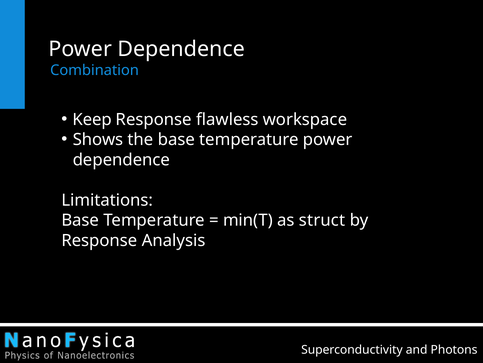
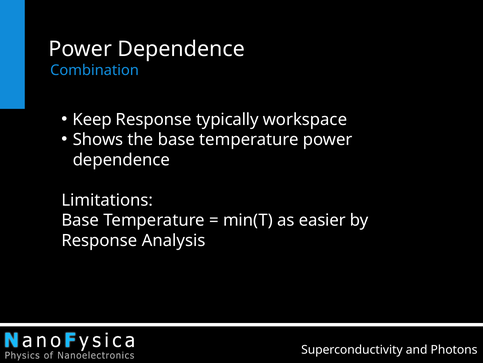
flawless: flawless -> typically (227, 119)
struct: struct -> easier (322, 220)
